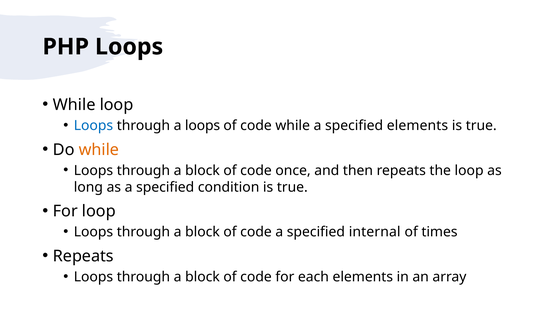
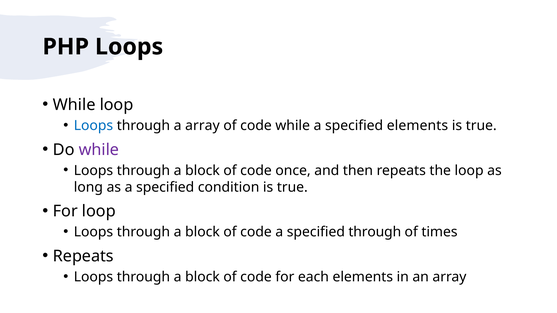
a loops: loops -> array (202, 126)
while colour: orange -> purple (99, 150)
specified internal: internal -> through (375, 232)
